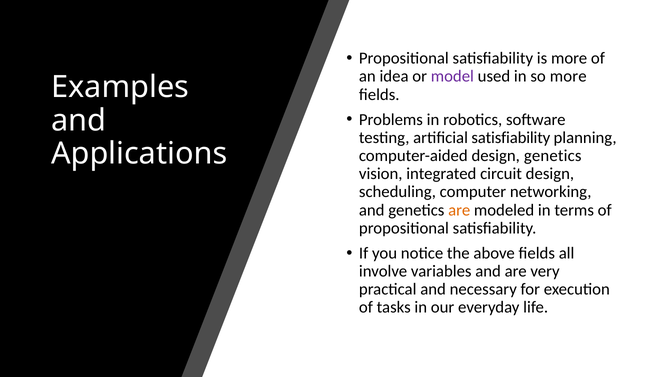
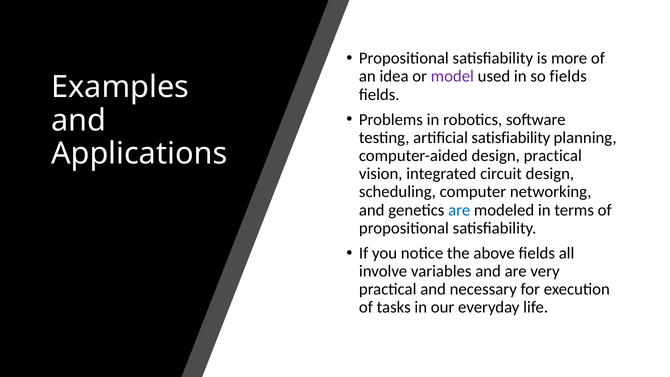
so more: more -> fields (568, 76)
design genetics: genetics -> practical (553, 156)
are colour: orange -> blue (459, 210)
